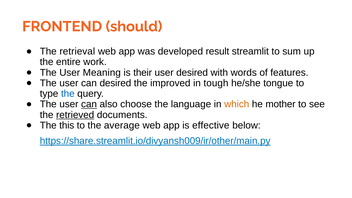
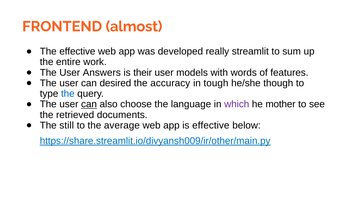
should: should -> almost (134, 26)
The retrieval: retrieval -> effective (77, 51)
result: result -> really (217, 51)
Meaning: Meaning -> Answers (102, 73)
user desired: desired -> models (192, 73)
improved: improved -> accuracy (170, 83)
tongue: tongue -> though (278, 83)
which colour: orange -> purple (237, 104)
retrieved underline: present -> none (75, 115)
this: this -> still (67, 125)
